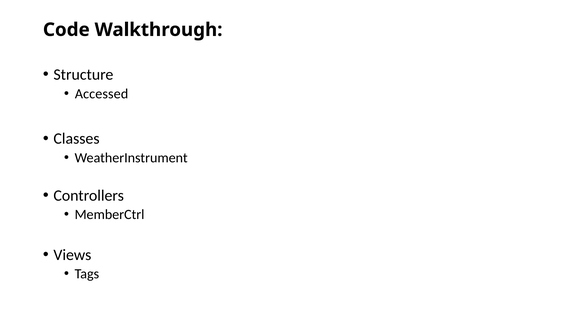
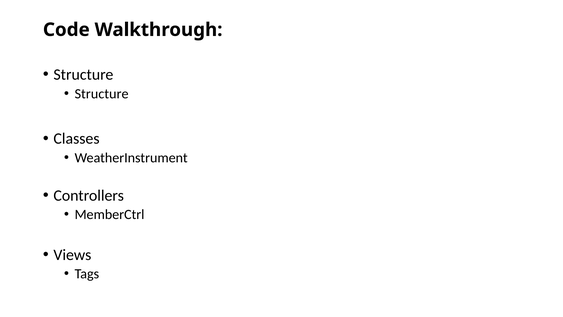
Accessed: Accessed -> Structure (102, 94)
